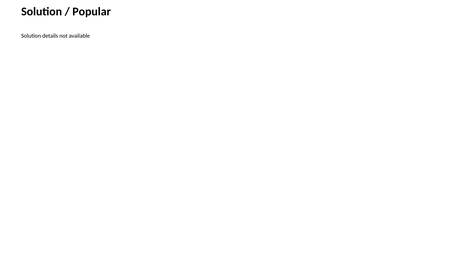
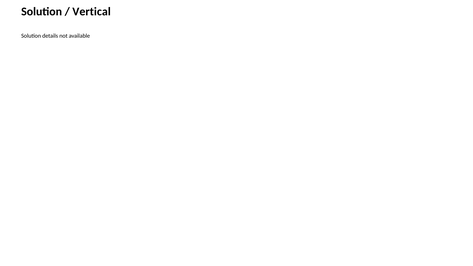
Popular: Popular -> Vertical (92, 11)
